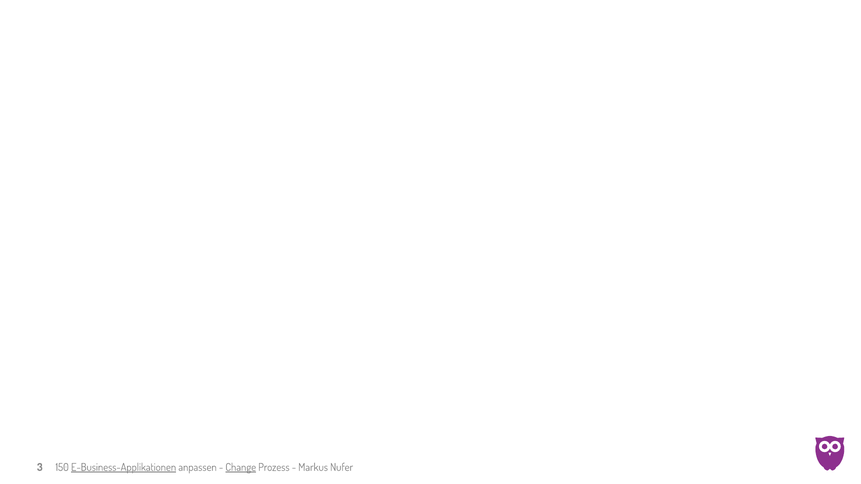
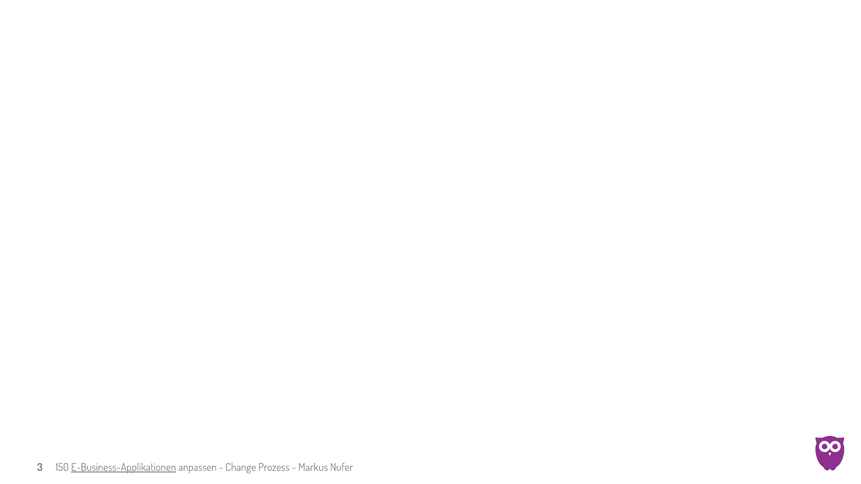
Change underline: present -> none (241, 468)
